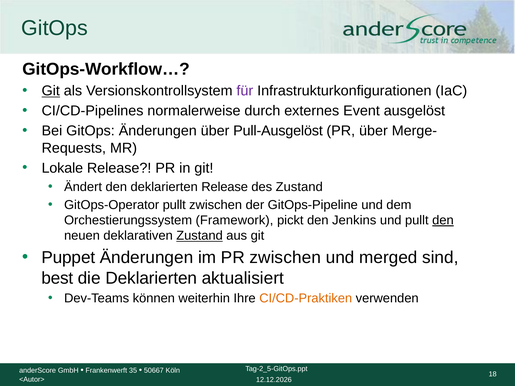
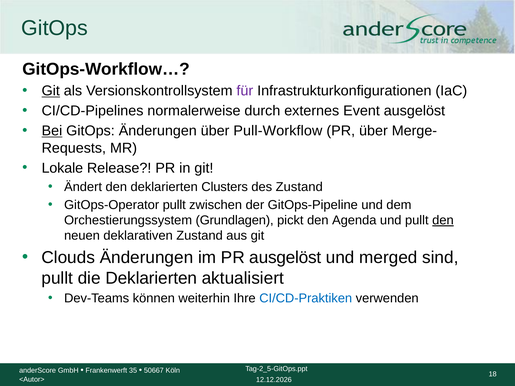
Bei underline: none -> present (52, 131)
Pull-Ausgelöst: Pull-Ausgelöst -> Pull-Workflow (278, 131)
deklarierten Release: Release -> Clusters (225, 187)
Framework: Framework -> Grundlagen (235, 220)
Jenkins: Jenkins -> Agenda (354, 220)
Zustand underline: present -> none (200, 236)
Puppet: Puppet -> Clouds (68, 258)
PR zwischen: zwischen -> ausgelöst (285, 258)
best: best -> pullt (57, 278)
CI/CD-Praktiken colour: orange -> blue (306, 299)
